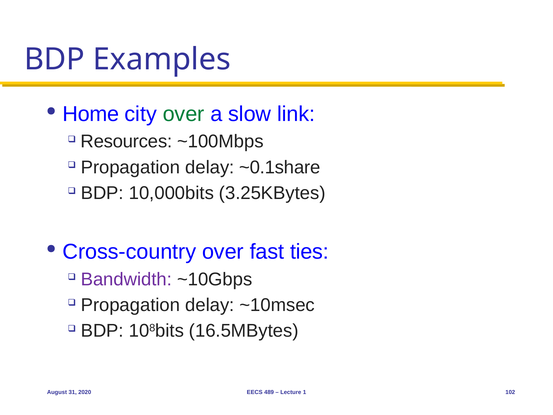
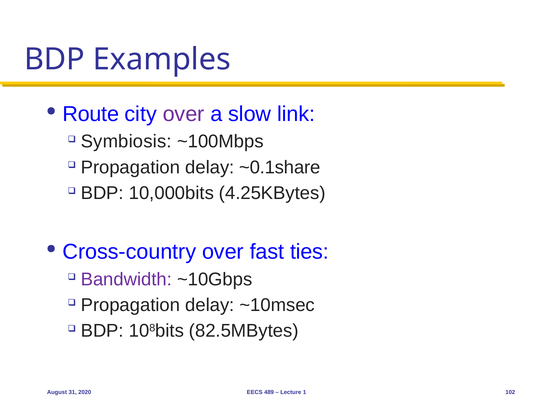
Home: Home -> Route (91, 114)
over colour: green -> purple (184, 114)
Resources: Resources -> Symbiosis (126, 141)
3.25KBytes: 3.25KBytes -> 4.25KBytes (272, 193)
16.5MBytes: 16.5MBytes -> 82.5MBytes (244, 331)
